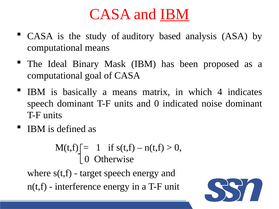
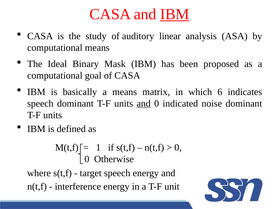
based: based -> linear (170, 36)
4: 4 -> 6 (220, 92)
and underline: none -> present (144, 104)
